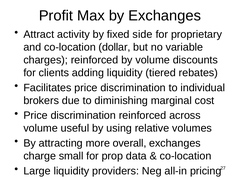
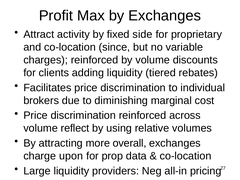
dollar: dollar -> since (114, 47)
useful: useful -> reflect (75, 128)
small: small -> upon (71, 156)
